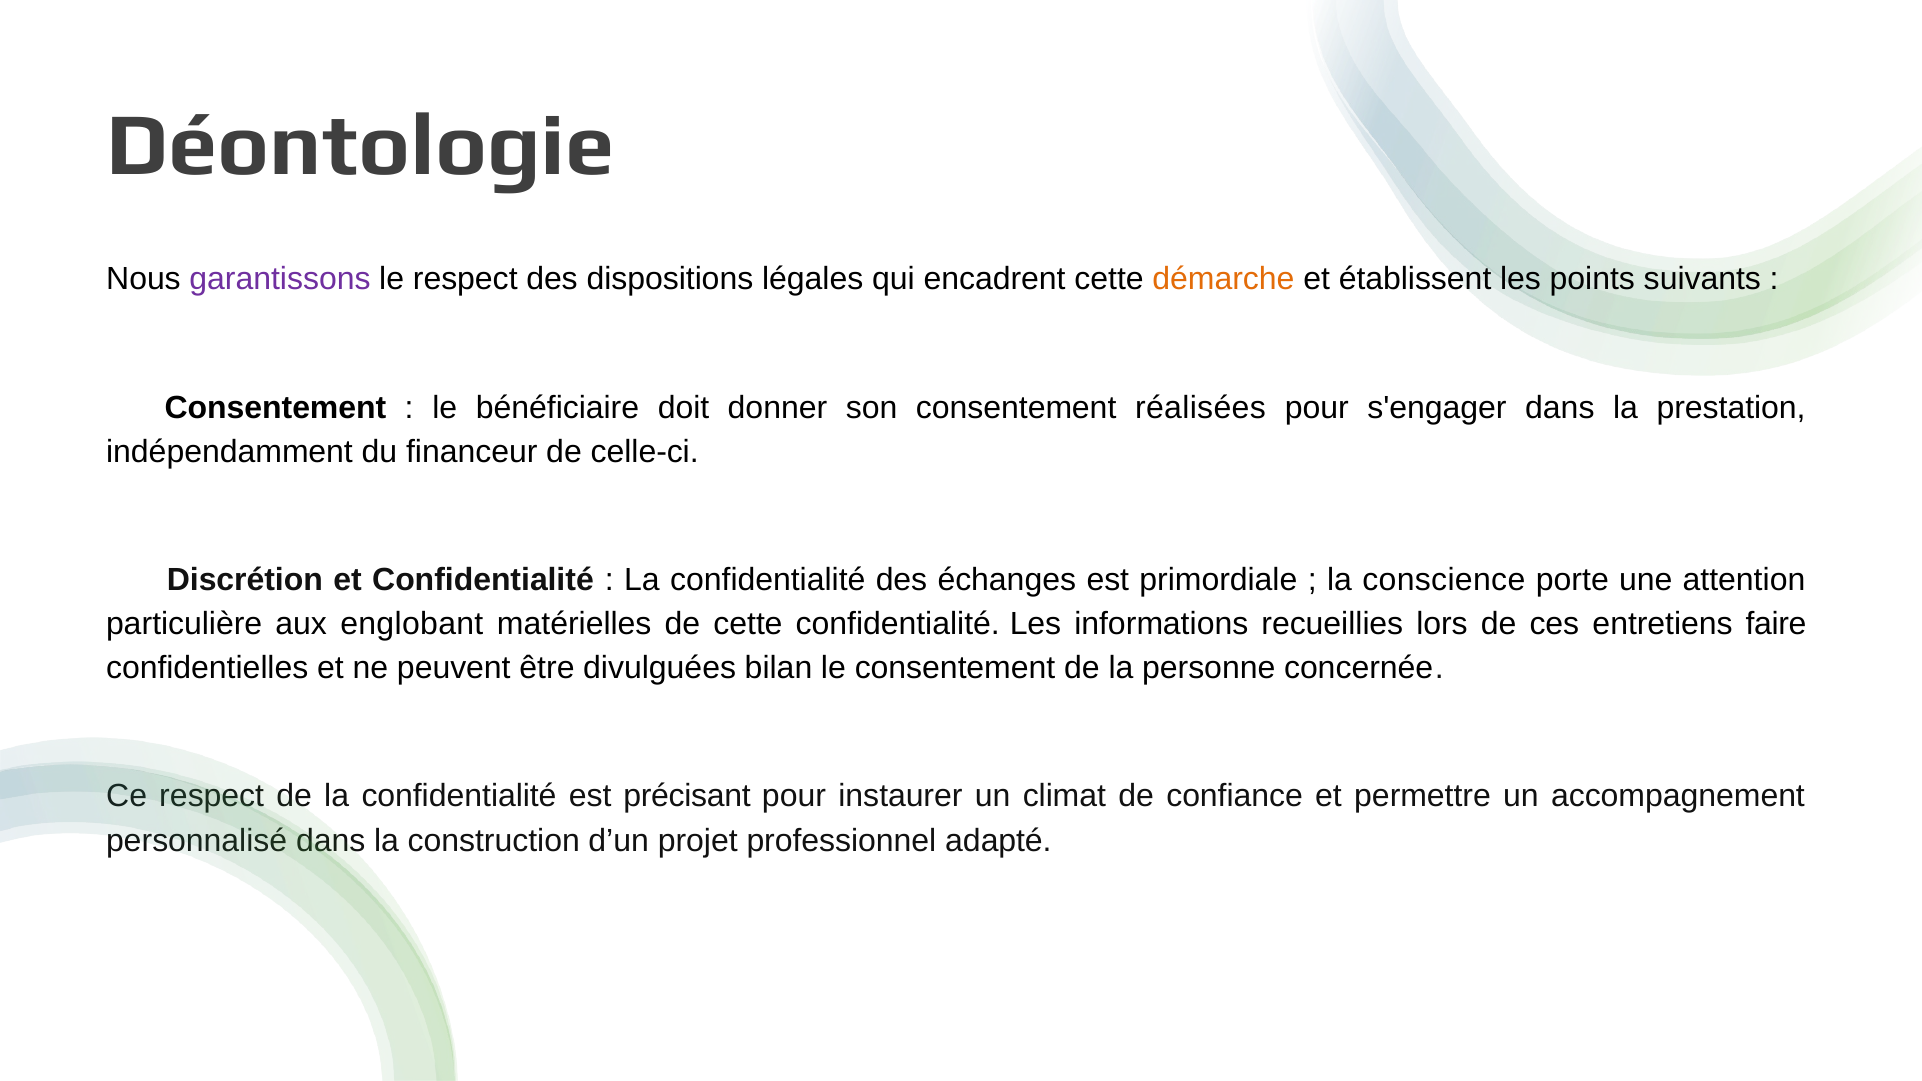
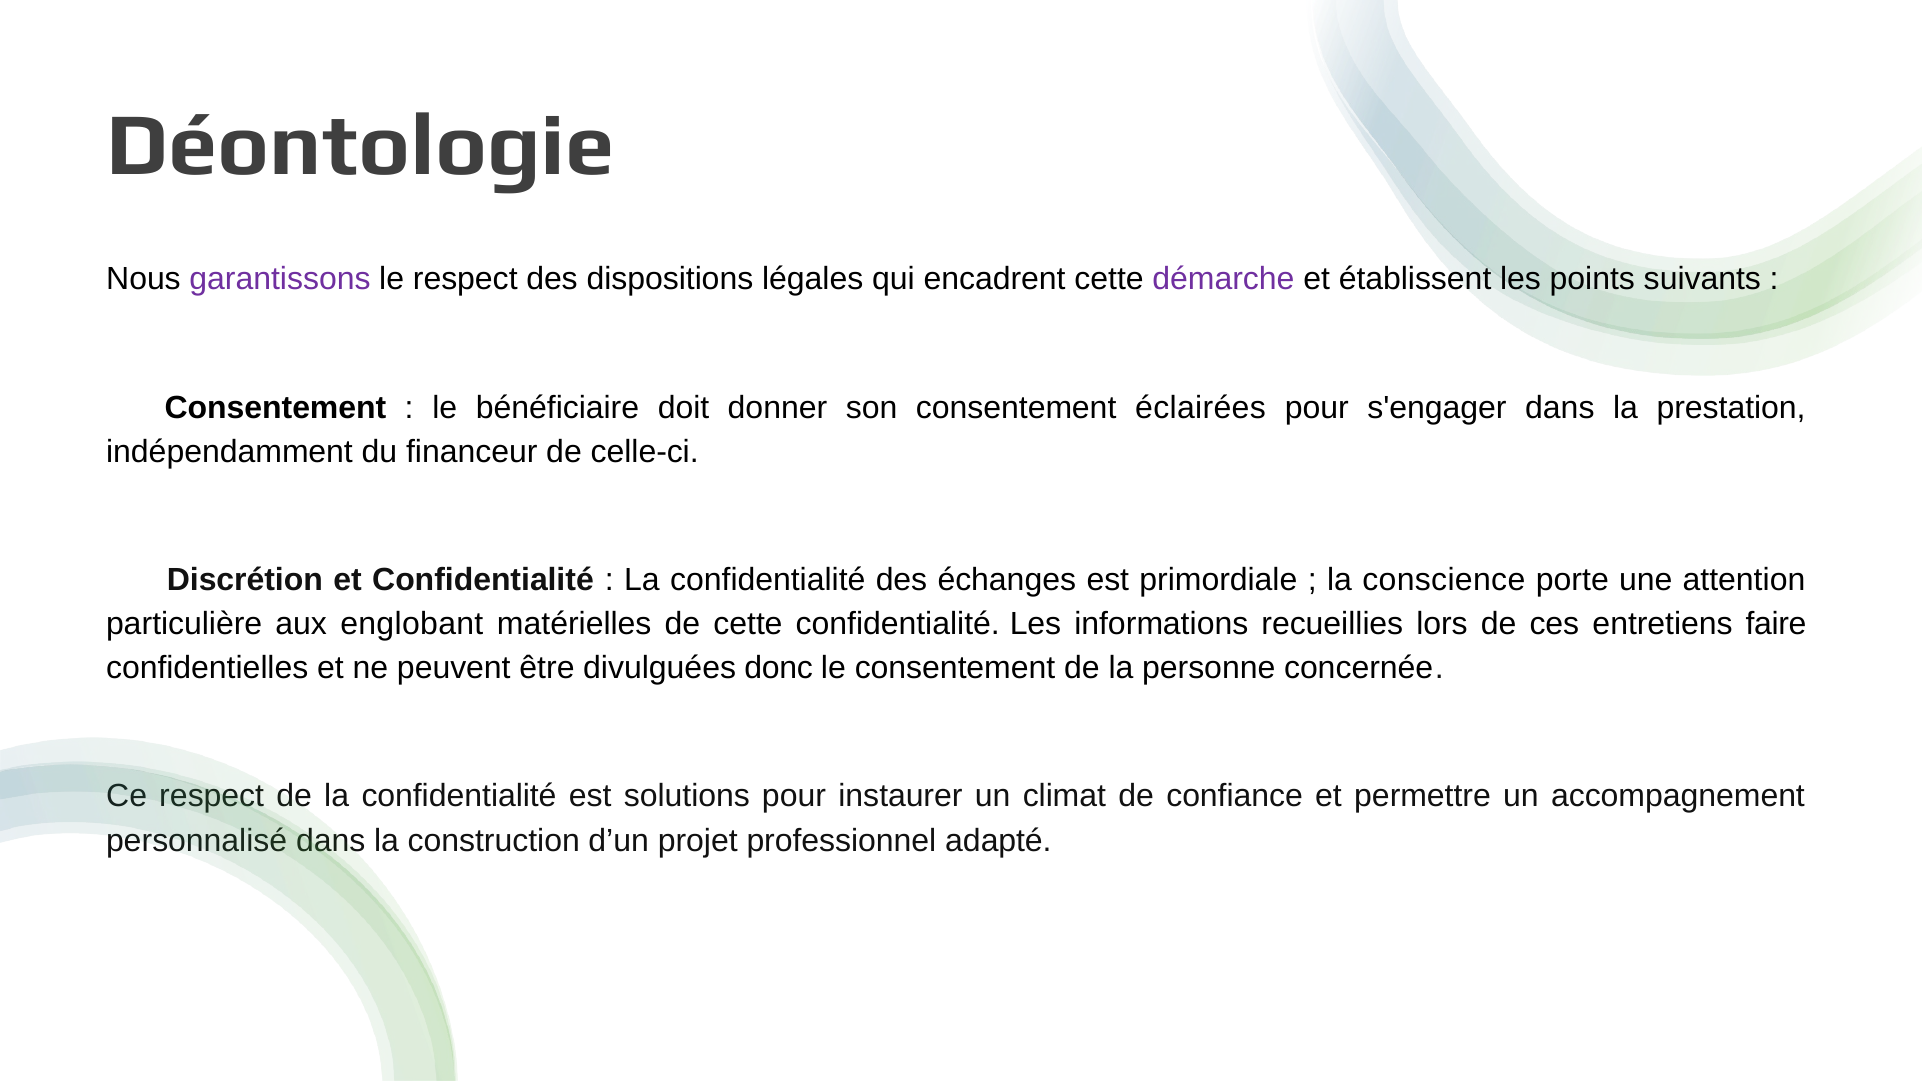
démarche colour: orange -> purple (1223, 279)
réalisées: réalisées -> éclairées (1200, 408)
bilan: bilan -> donc (779, 668)
précisant: précisant -> solutions (687, 796)
